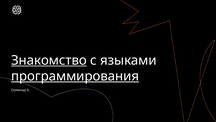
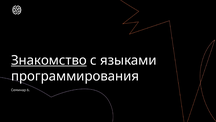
программирования underline: present -> none (75, 76)
